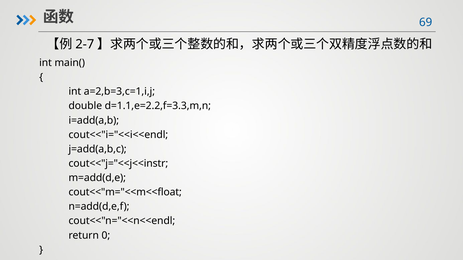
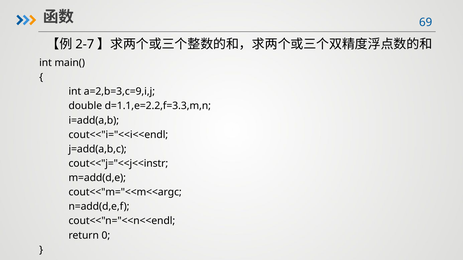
a=2,b=3,c=1,i,j: a=2,b=3,c=1,i,j -> a=2,b=3,c=9,i,j (119, 92)
cout<<"m="<<m<<float: cout<<"m="<<m<<float -> cout<<"m="<<m<<argc (125, 192)
